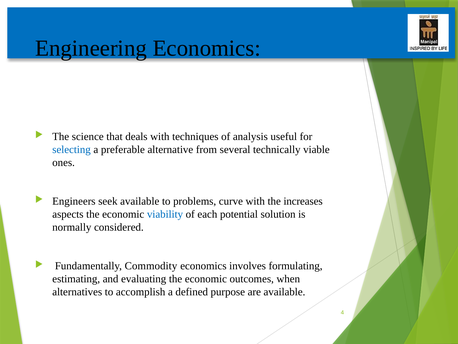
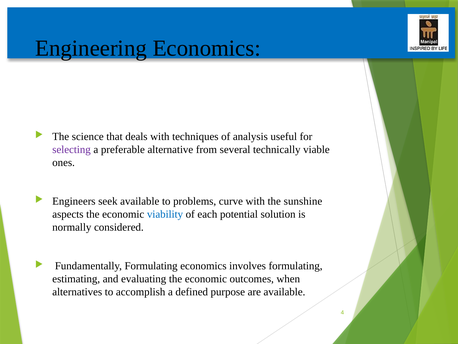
selecting colour: blue -> purple (72, 149)
increases: increases -> sunshine (303, 201)
Fundamentally Commodity: Commodity -> Formulating (151, 266)
